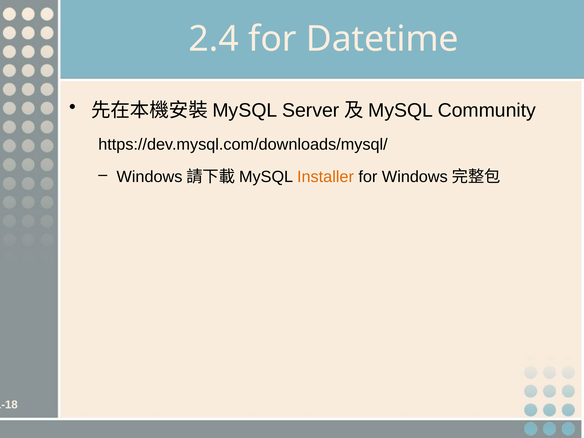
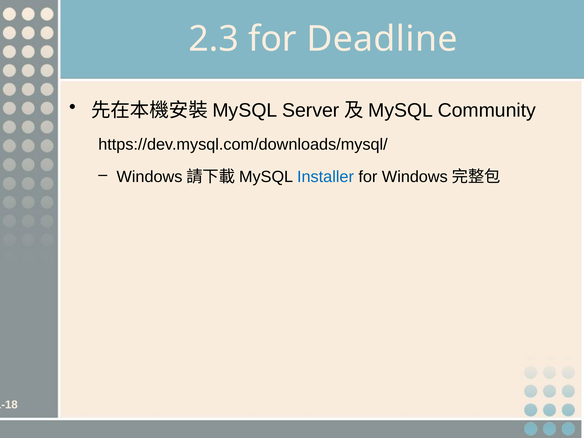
2.4: 2.4 -> 2.3 (214, 39)
Datetime: Datetime -> Deadline (382, 39)
Installer colour: orange -> blue (325, 177)
